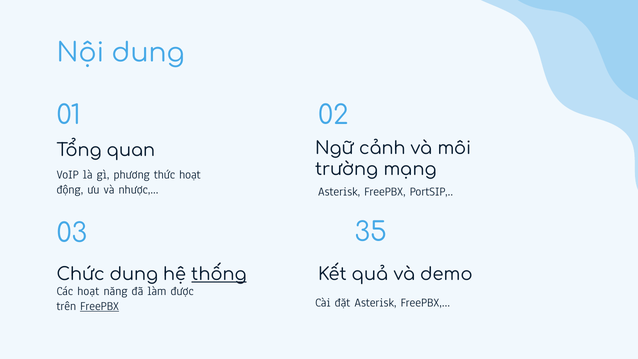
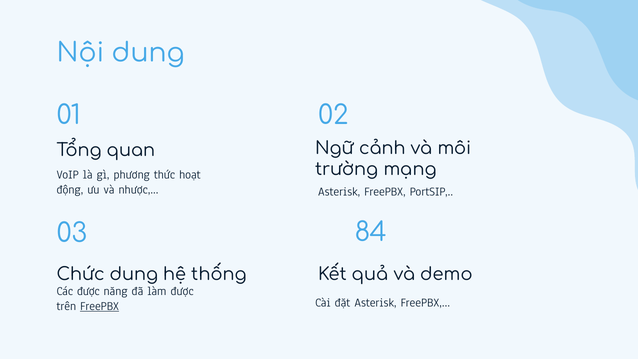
35: 35 -> 84 (371, 232)
thống underline: present -> none (219, 274)
Các hoạt: hoạt -> được (88, 291)
